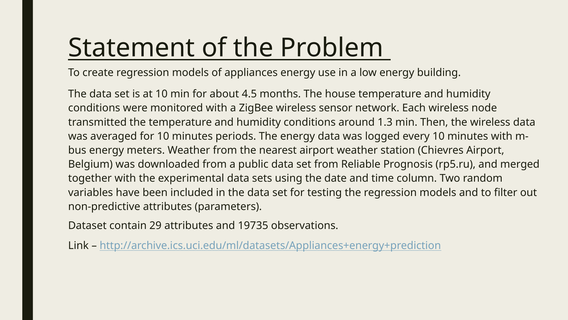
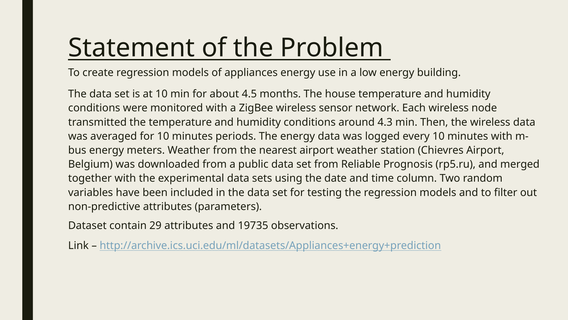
1.3: 1.3 -> 4.3 (385, 122)
